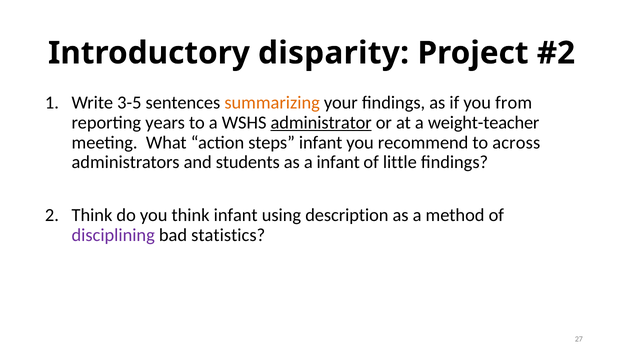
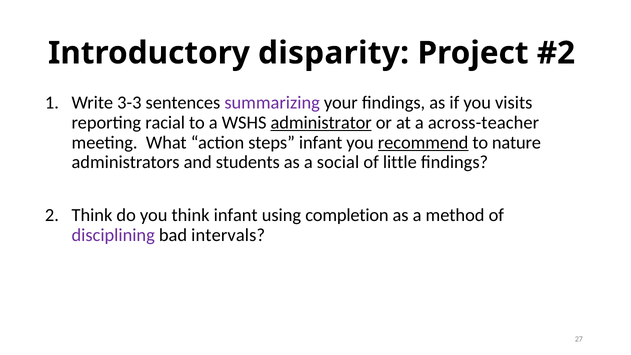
3-5: 3-5 -> 3-3 (129, 103)
summarizing colour: orange -> purple (272, 103)
from: from -> visits (514, 103)
years: years -> racial (165, 123)
weight-teacher: weight-teacher -> across-teacher (484, 123)
recommend underline: none -> present (423, 142)
across: across -> nature (516, 142)
a infant: infant -> social (338, 162)
description: description -> completion (347, 215)
statistics: statistics -> intervals (228, 235)
